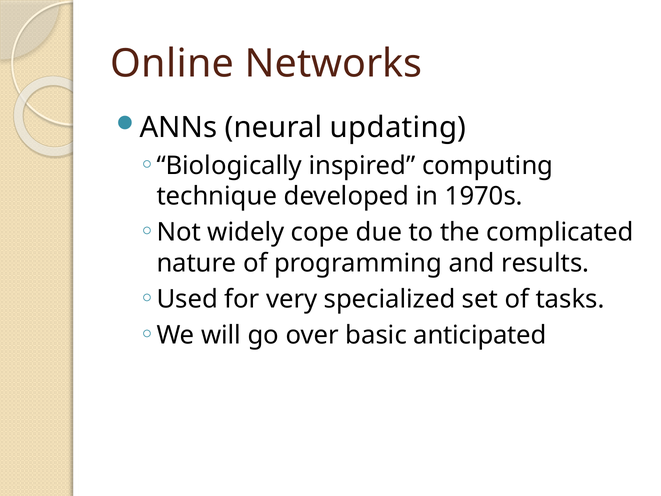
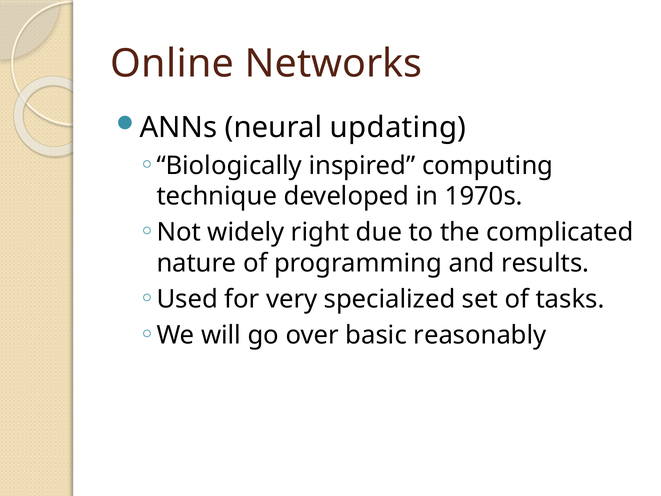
cope: cope -> right (320, 232)
anticipated: anticipated -> reasonably (480, 335)
